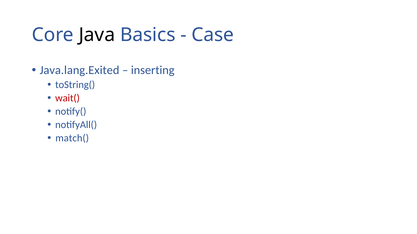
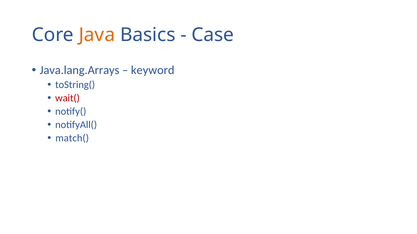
Java colour: black -> orange (97, 35)
Java.lang.Exited: Java.lang.Exited -> Java.lang.Arrays (79, 70)
inserting: inserting -> keyword (153, 70)
